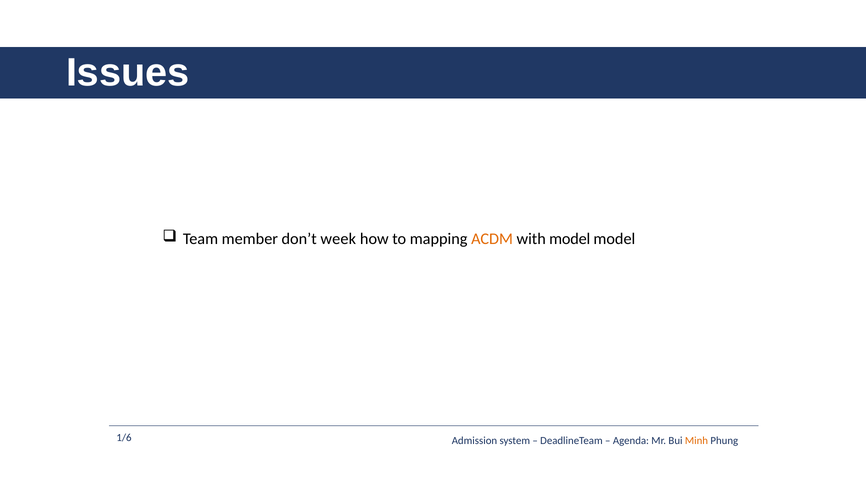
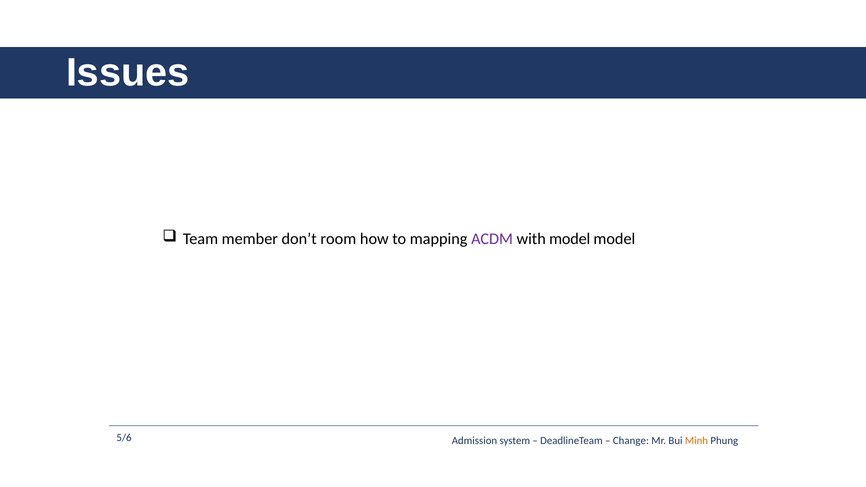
week: week -> room (338, 239)
ACDM colour: orange -> purple (492, 239)
1/6: 1/6 -> 5/6 (124, 438)
Agenda: Agenda -> Change (631, 441)
